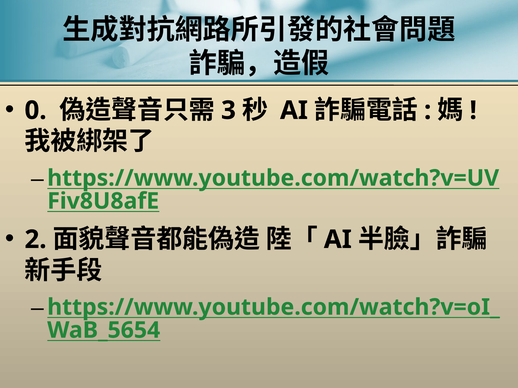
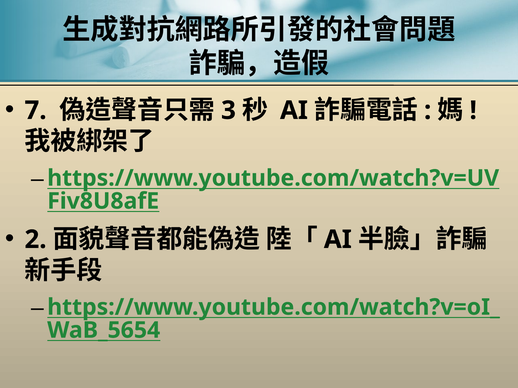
0: 0 -> 7 (36, 111)
